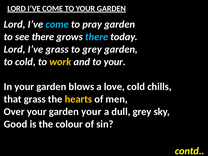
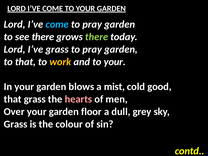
there colour: light blue -> light green (97, 37)
grey: grey -> pray (92, 49)
to cold: cold -> that (25, 62)
love: love -> mist (114, 87)
chills: chills -> good (159, 87)
hearts colour: yellow -> pink (78, 99)
garden your: your -> floor (91, 112)
Good: Good -> Grass (16, 124)
